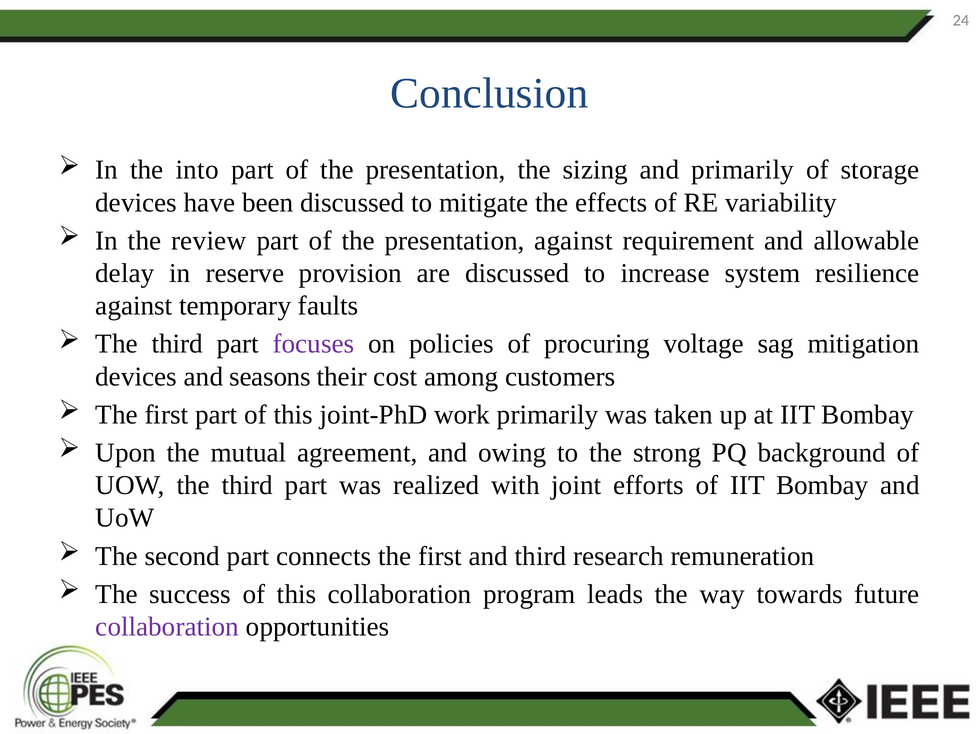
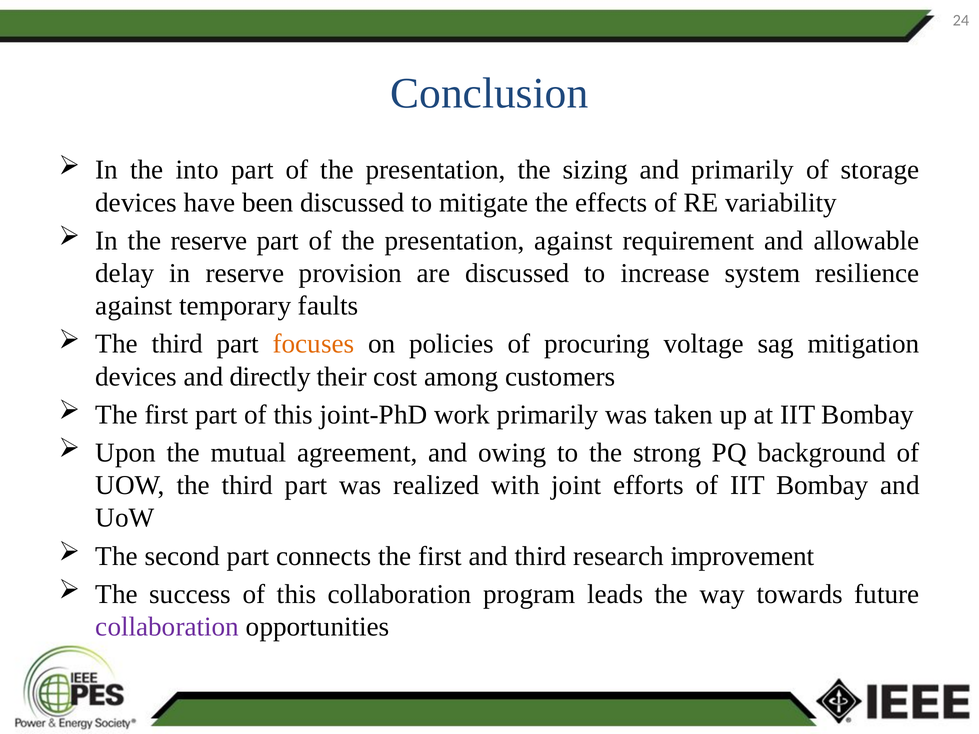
the review: review -> reserve (209, 241)
focuses colour: purple -> orange (314, 344)
seasons: seasons -> directly (270, 377)
remuneration: remuneration -> improvement (742, 556)
